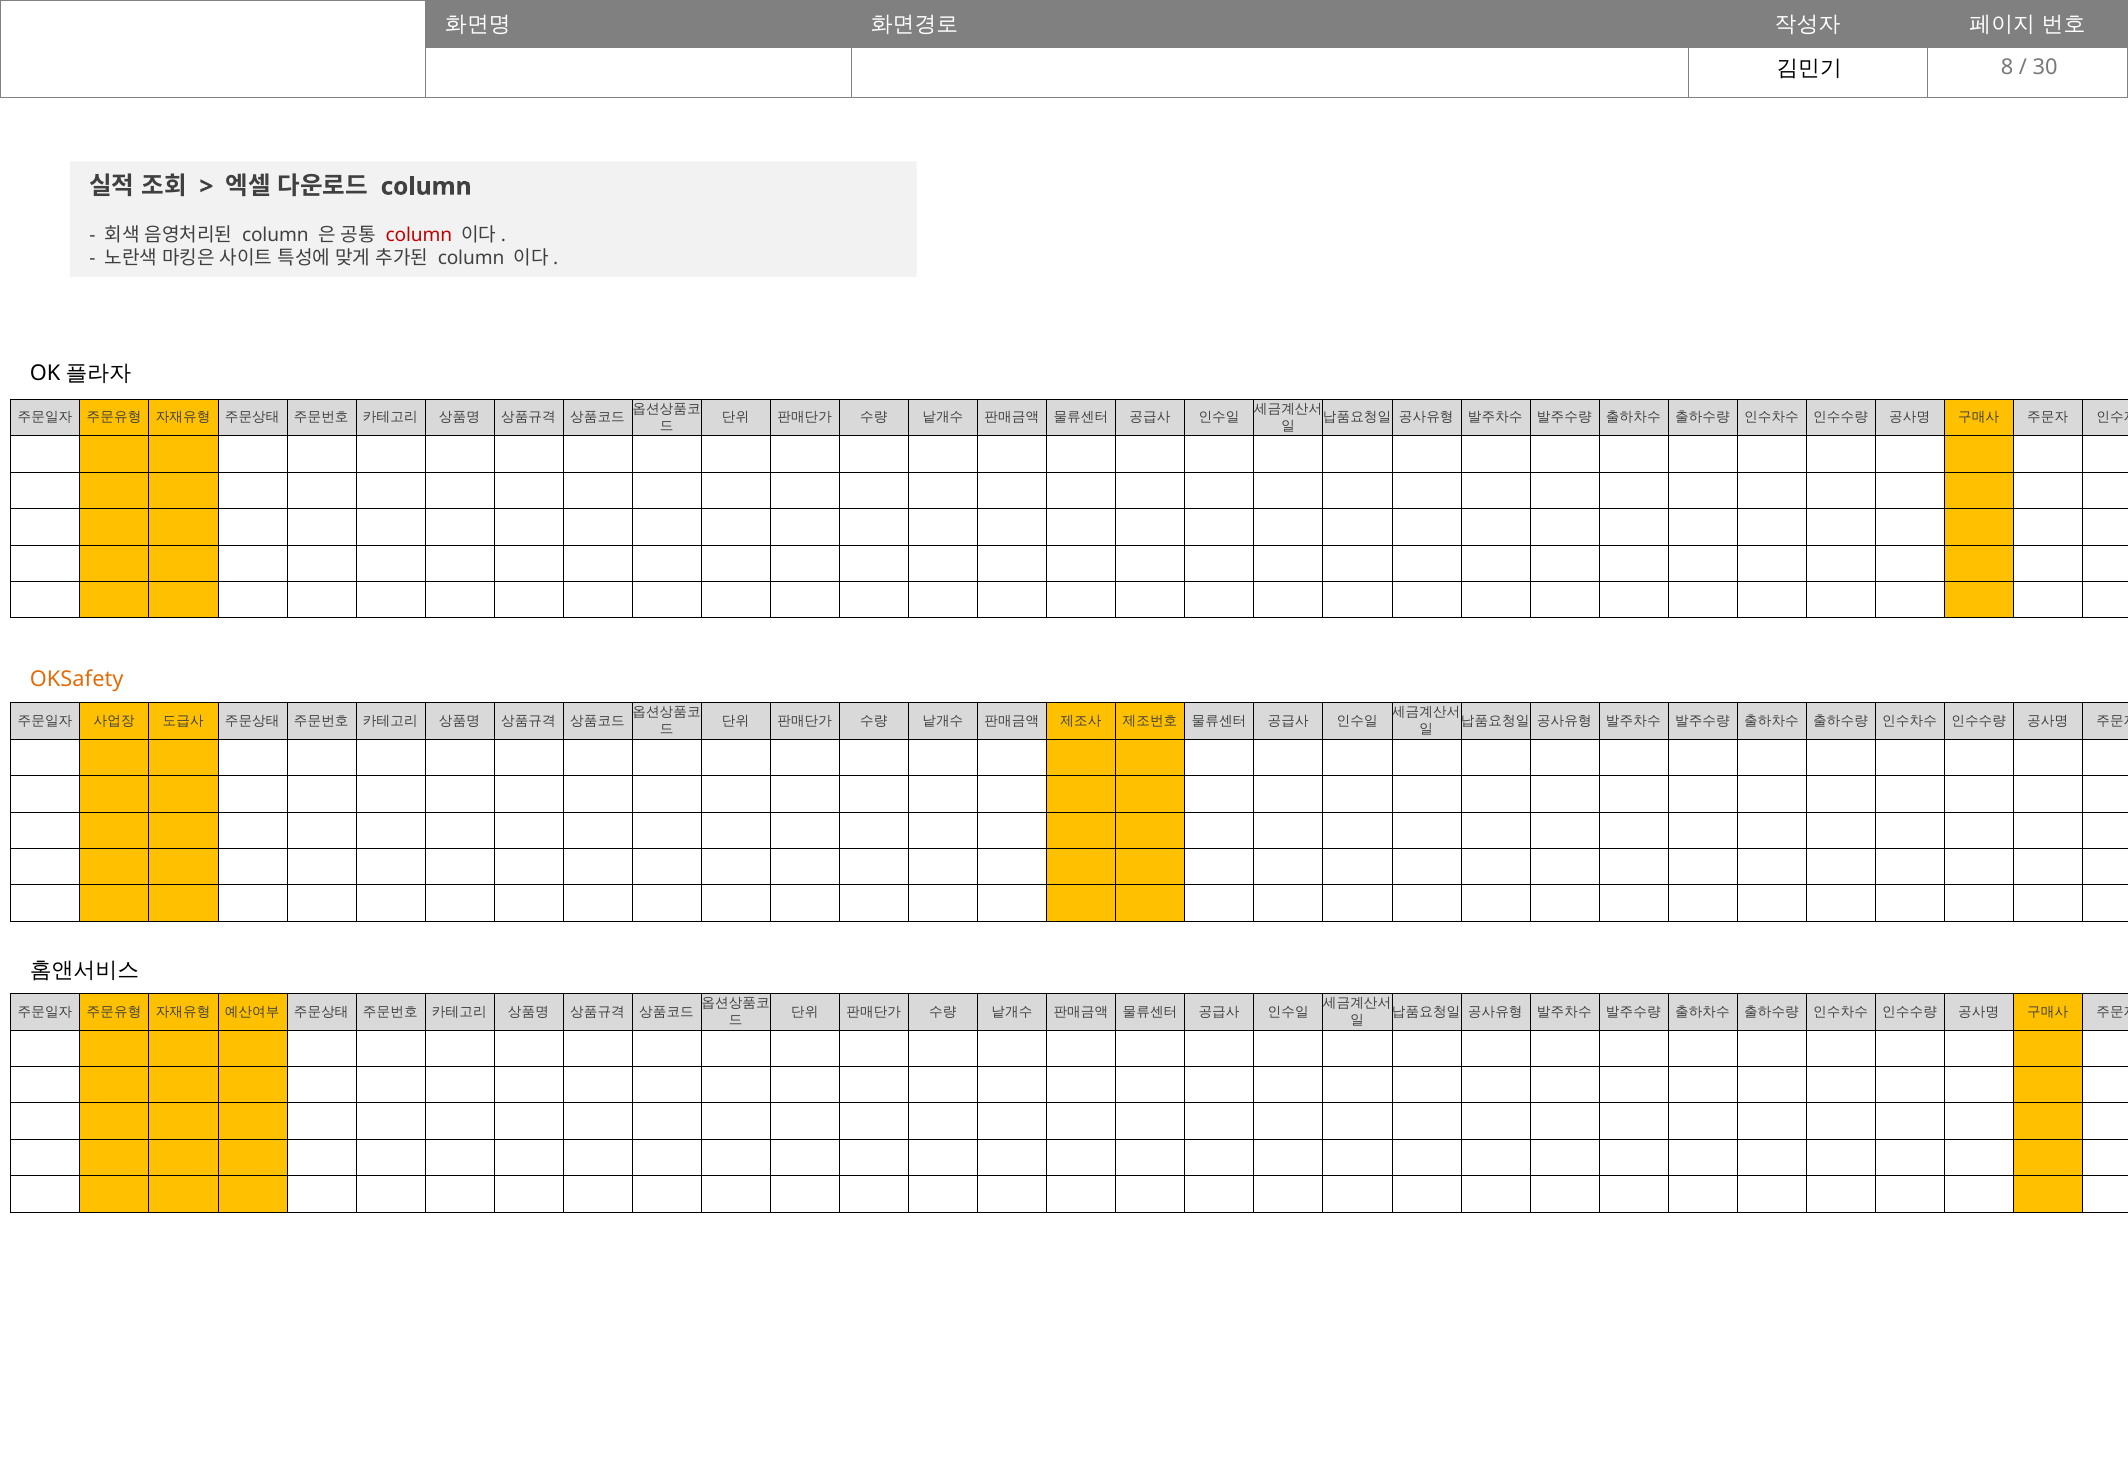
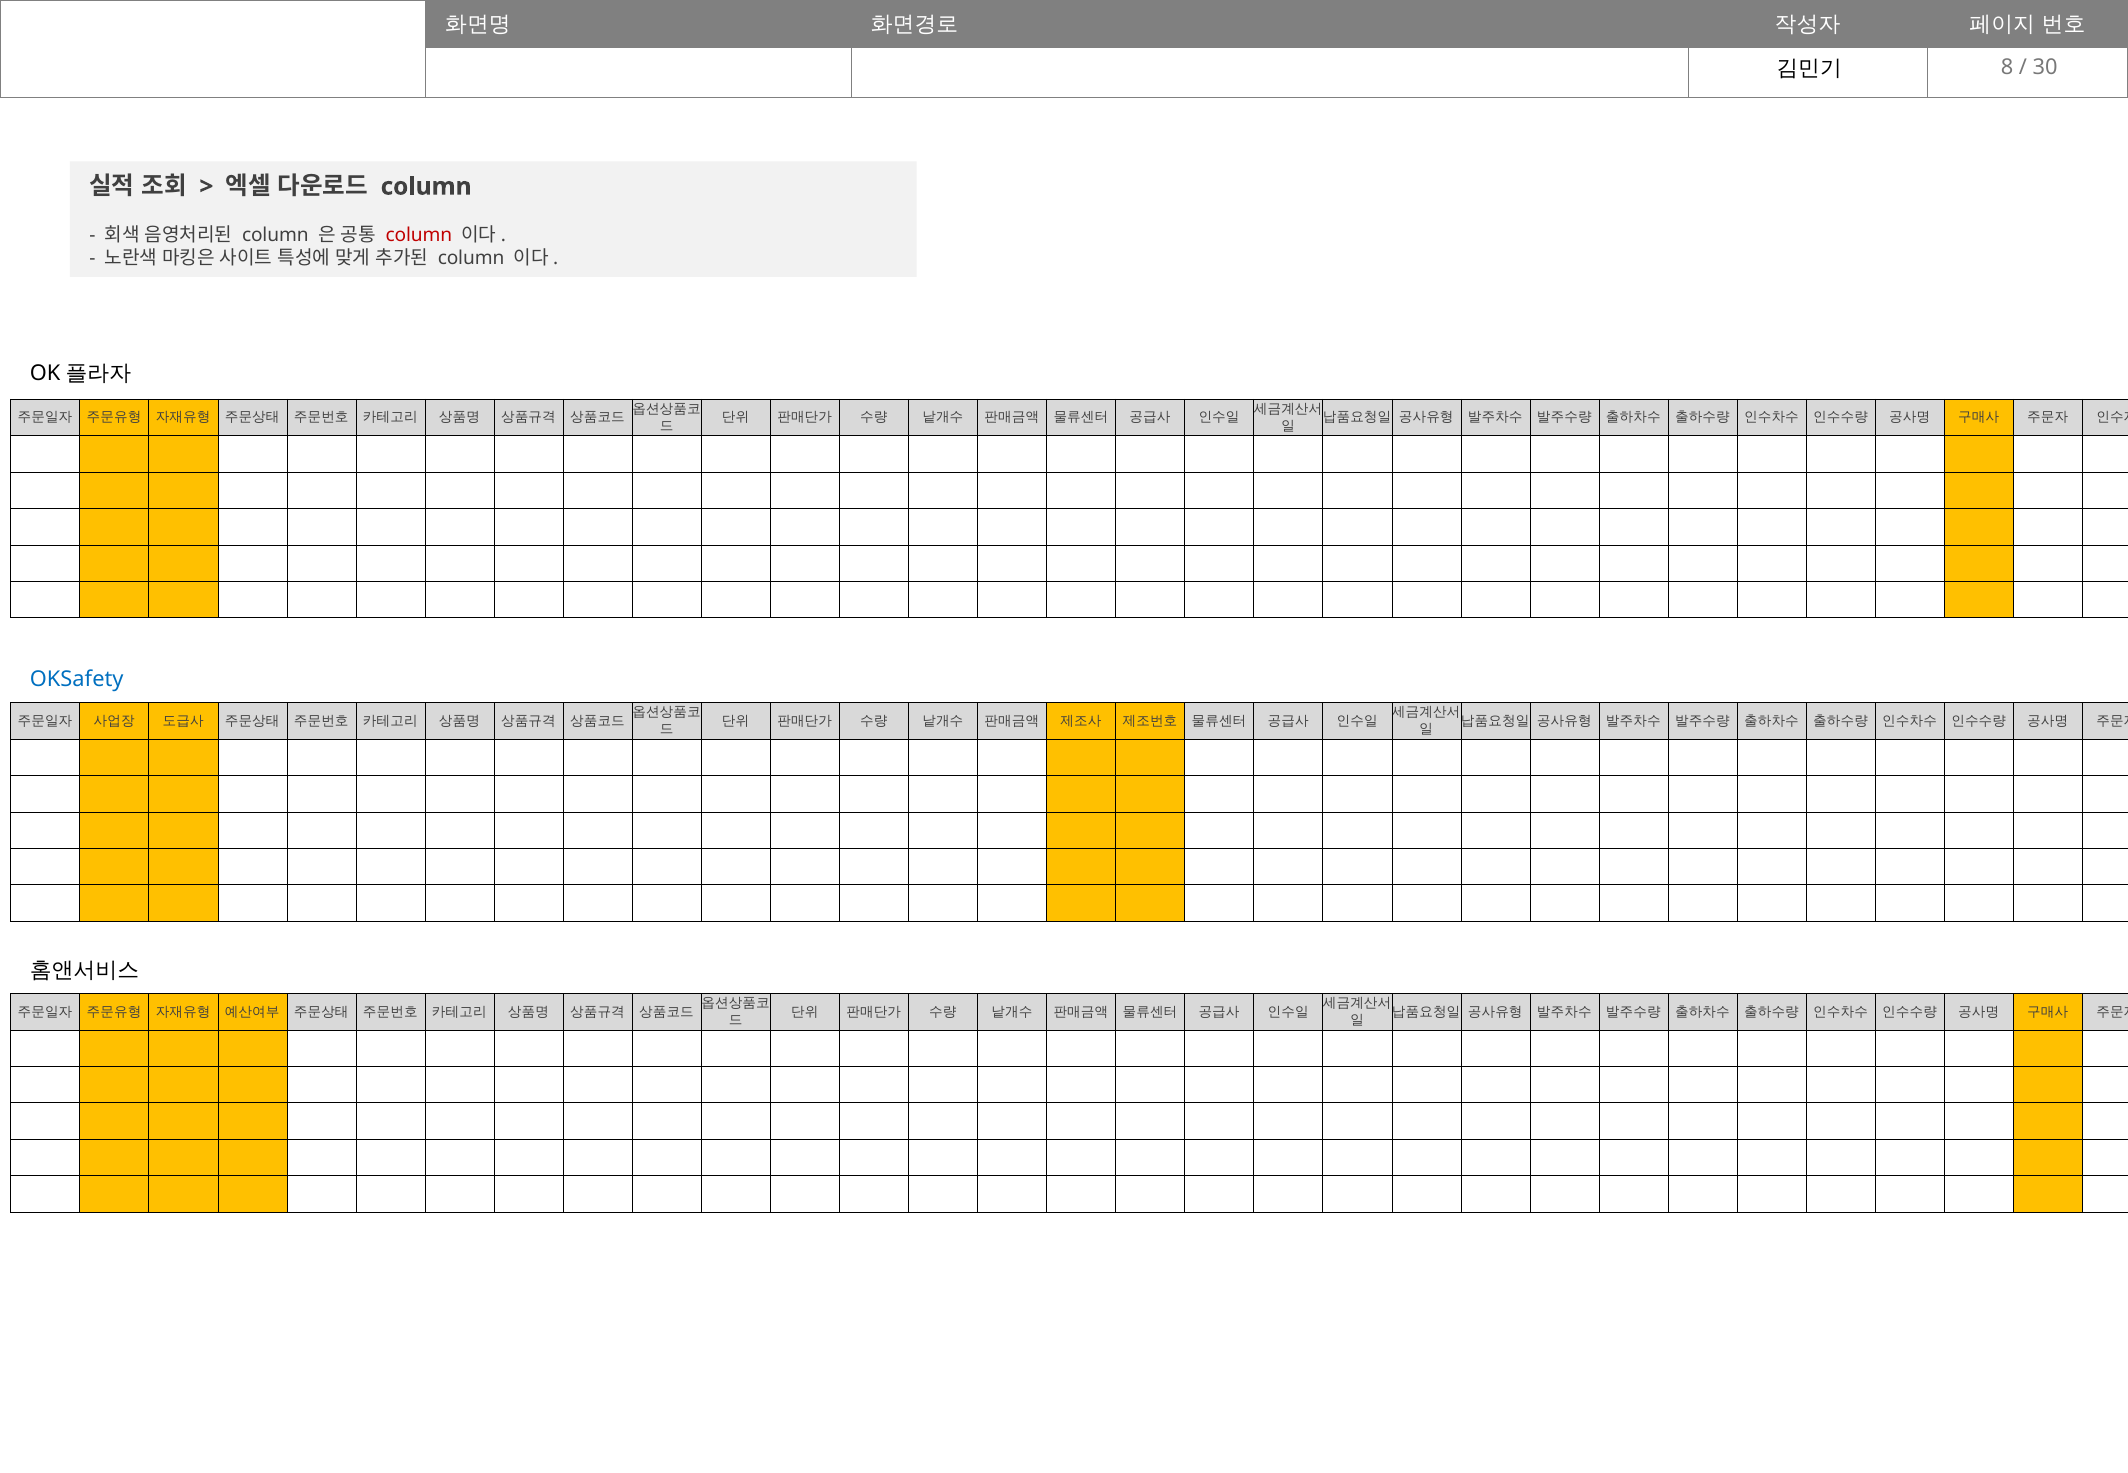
OKSafety colour: orange -> blue (77, 679)
